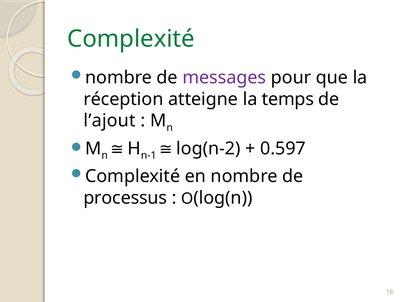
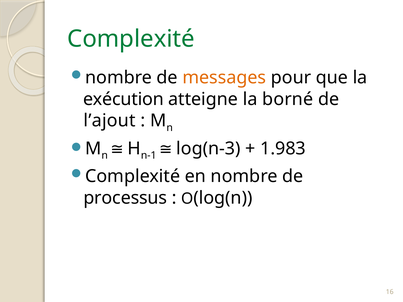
messages colour: purple -> orange (224, 78)
réception: réception -> exécution (124, 99)
temps: temps -> borné (288, 99)
log(n-2: log(n-2 -> log(n-3 (208, 149)
0.597: 0.597 -> 1.983 (283, 149)
